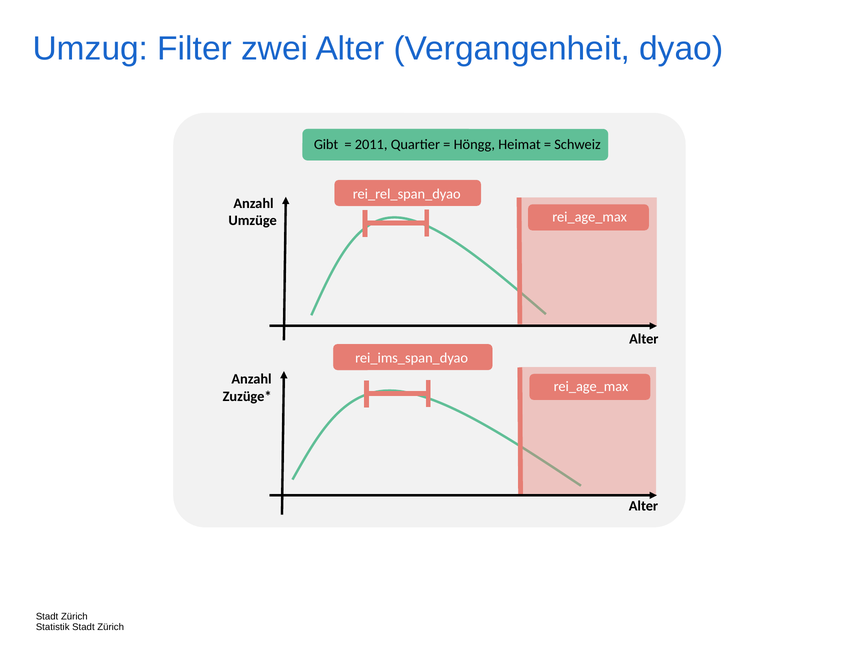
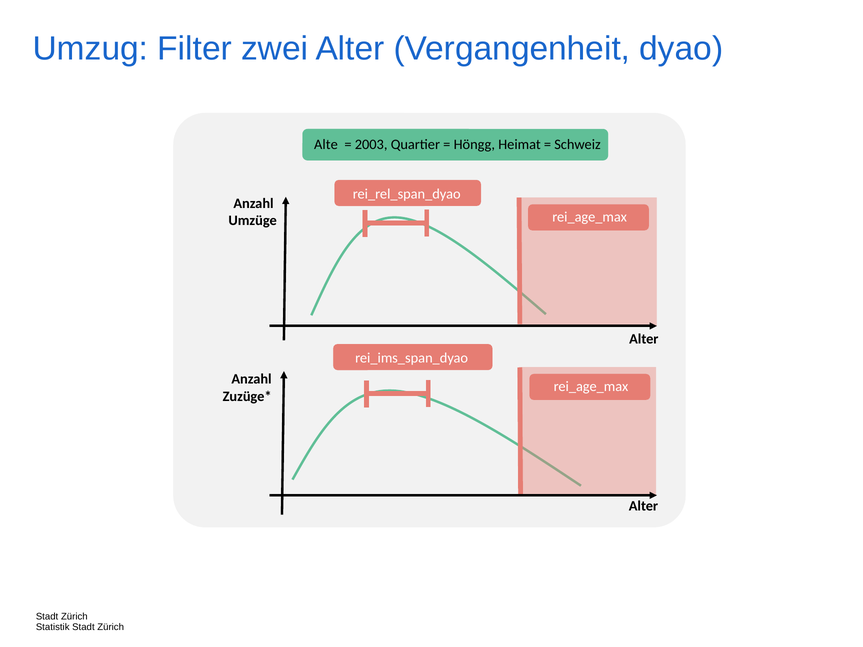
Gibt: Gibt -> Alte (326, 145)
2011: 2011 -> 2003 (371, 145)
